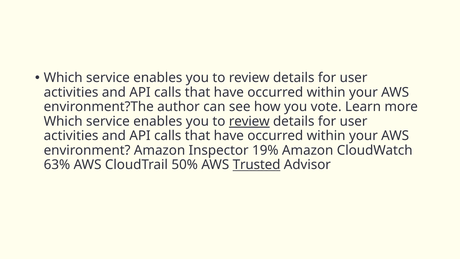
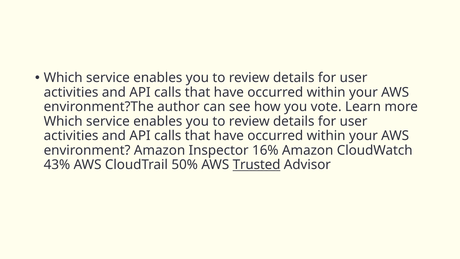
review underline: present -> none (249, 121)
19%: 19% -> 16% (265, 150)
63%: 63% -> 43% (57, 165)
